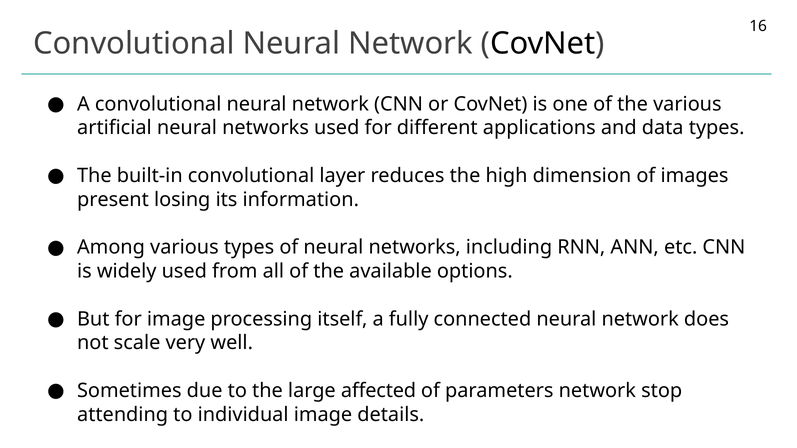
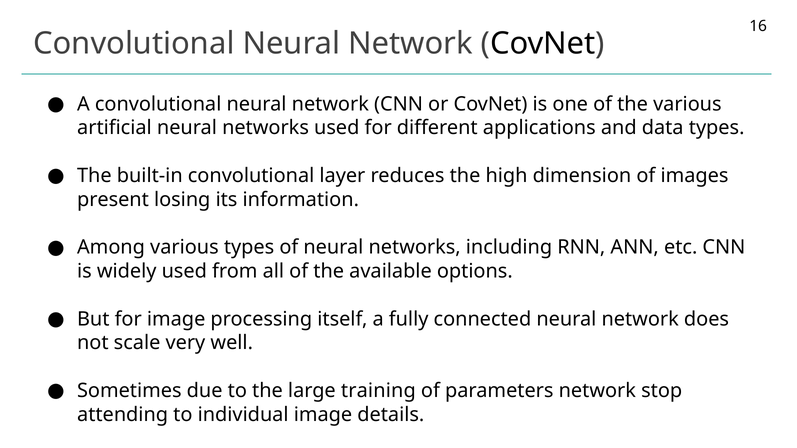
affected: affected -> training (378, 391)
